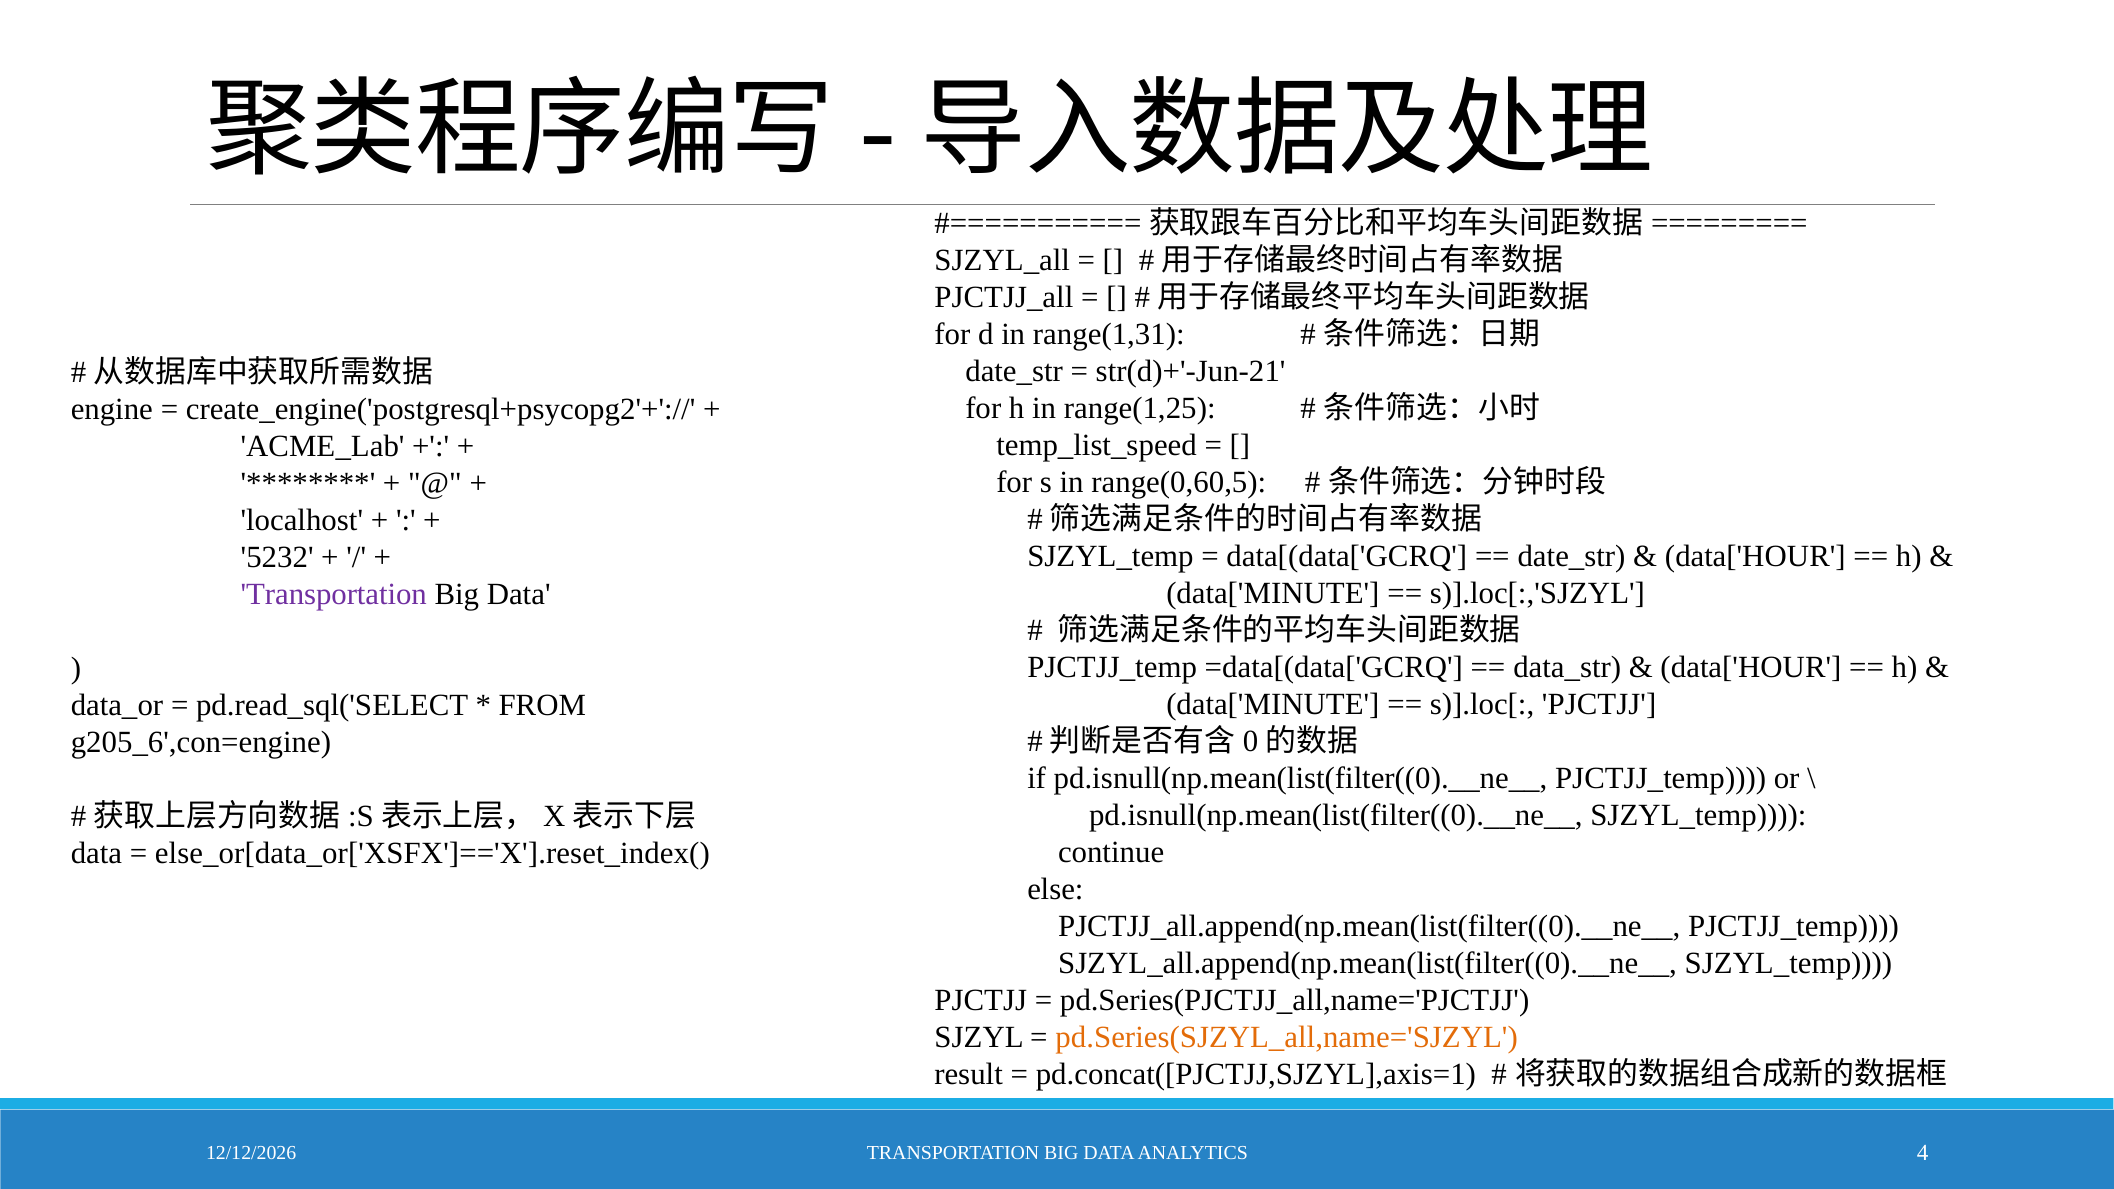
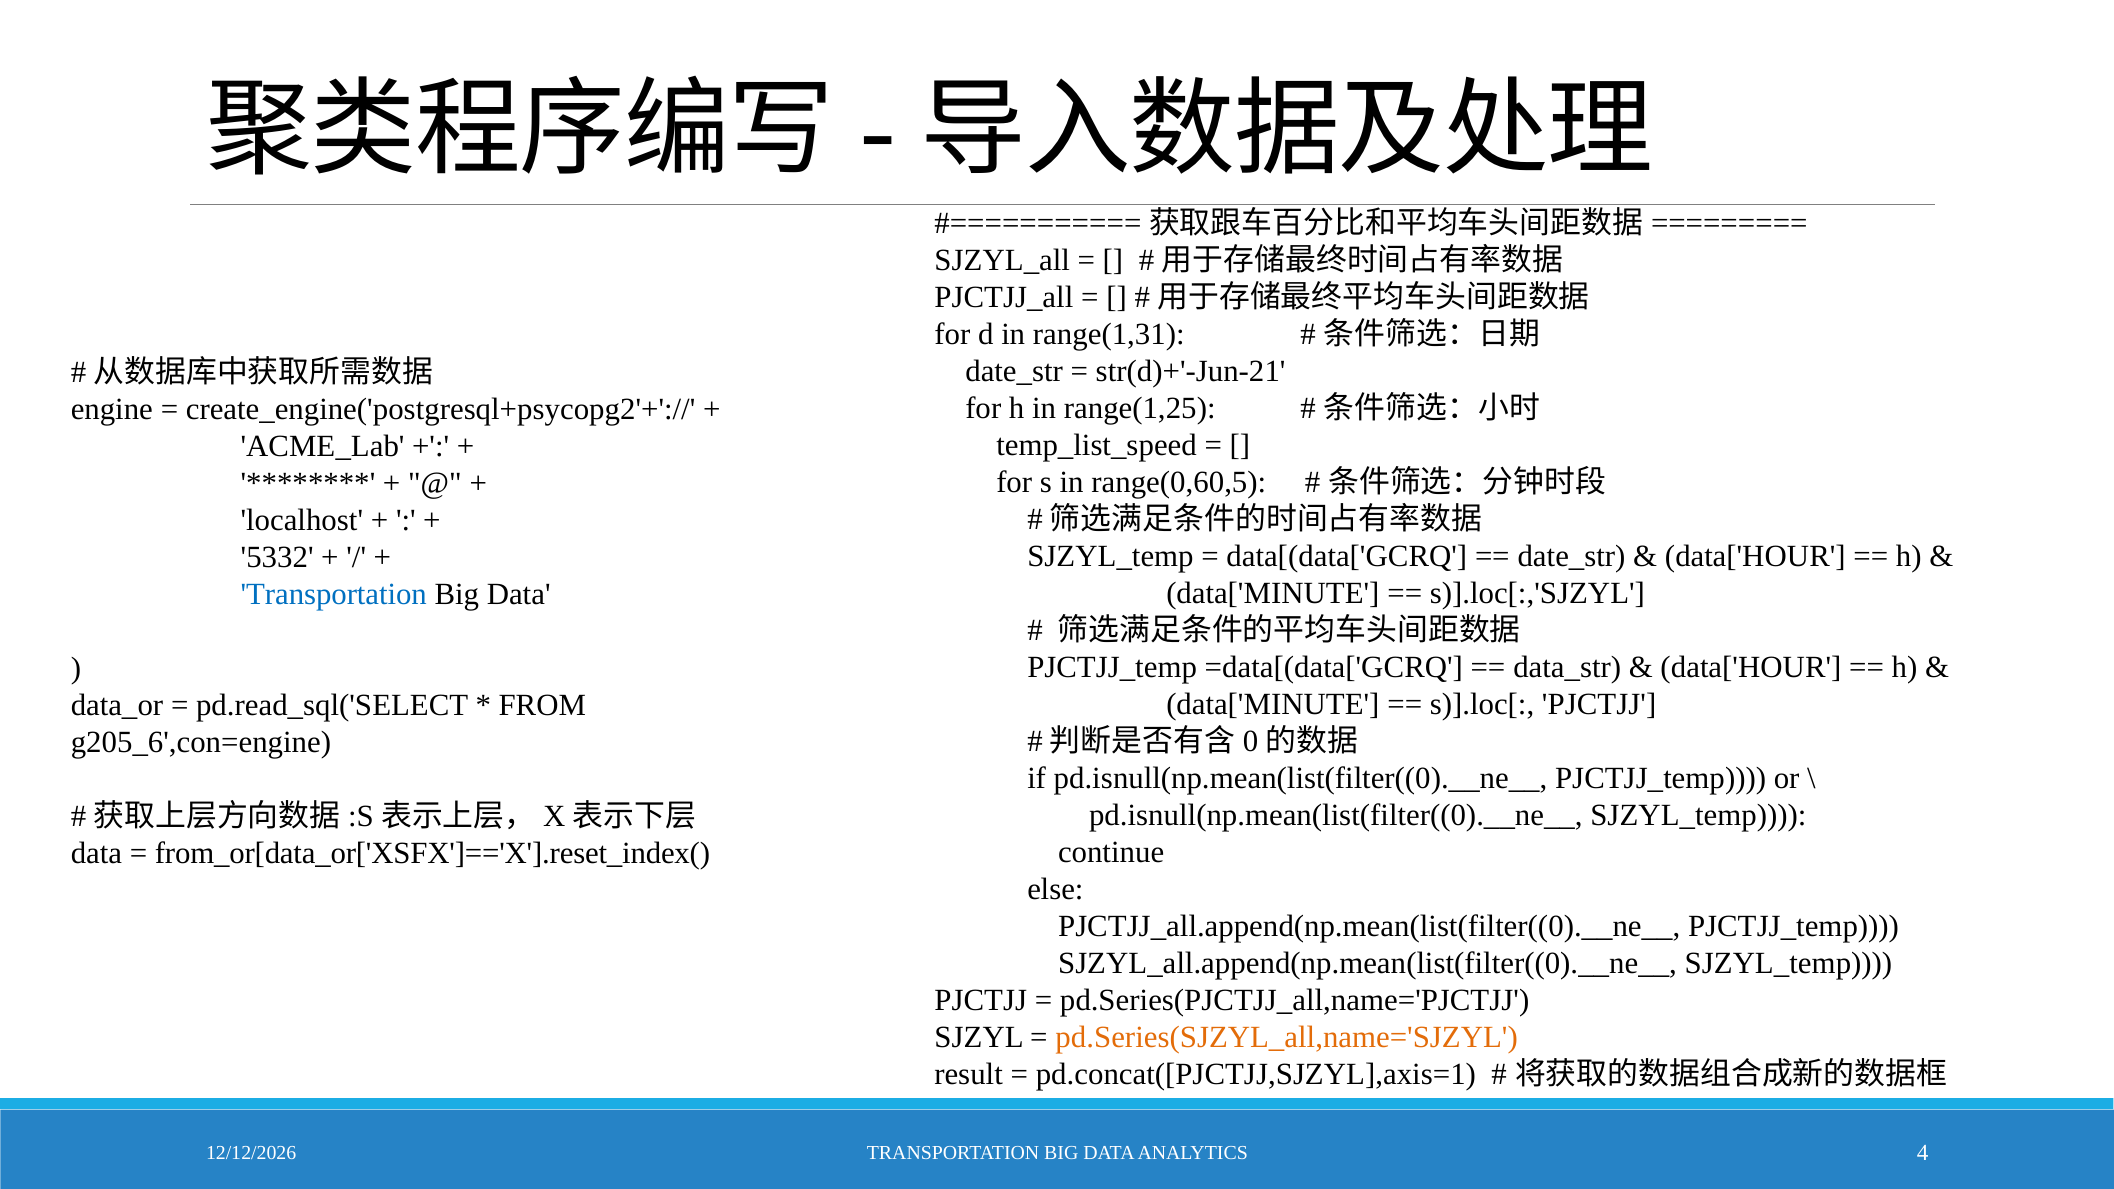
5232: 5232 -> 5332 (277, 557)
Transportation colour: purple -> blue (334, 594)
else_or[data_or['XSFX']=='X'].reset_index(: else_or[data_or['XSFX']=='X'].reset_index( -> from_or[data_or['XSFX']=='X'].reset_index( (432, 853)
